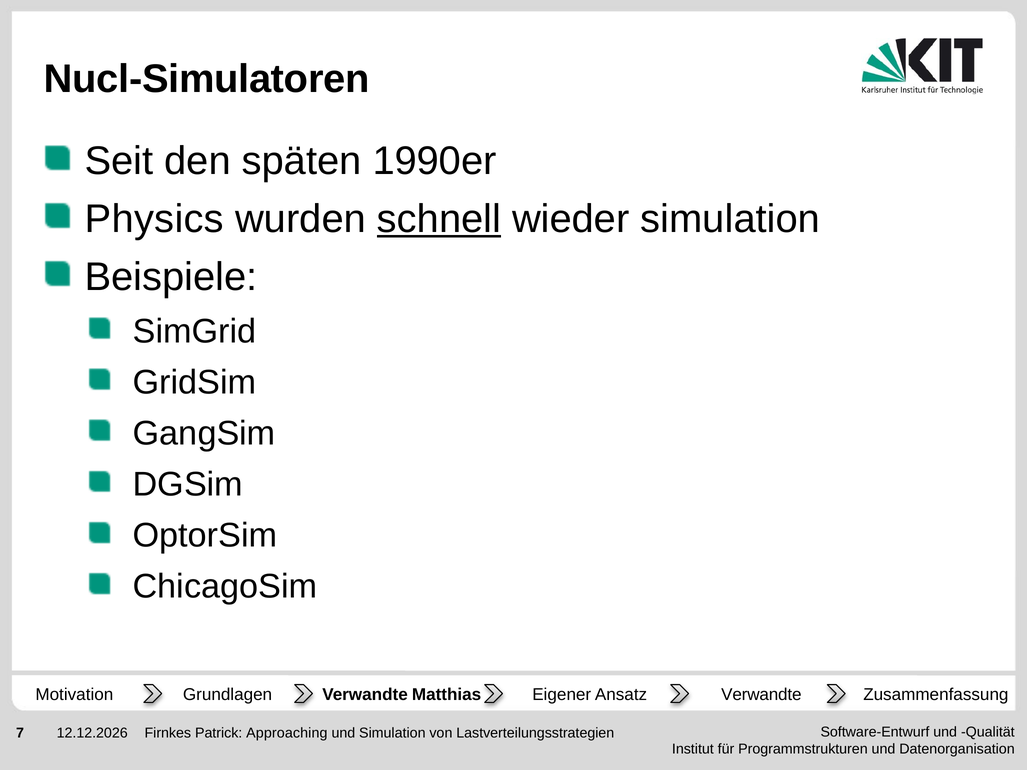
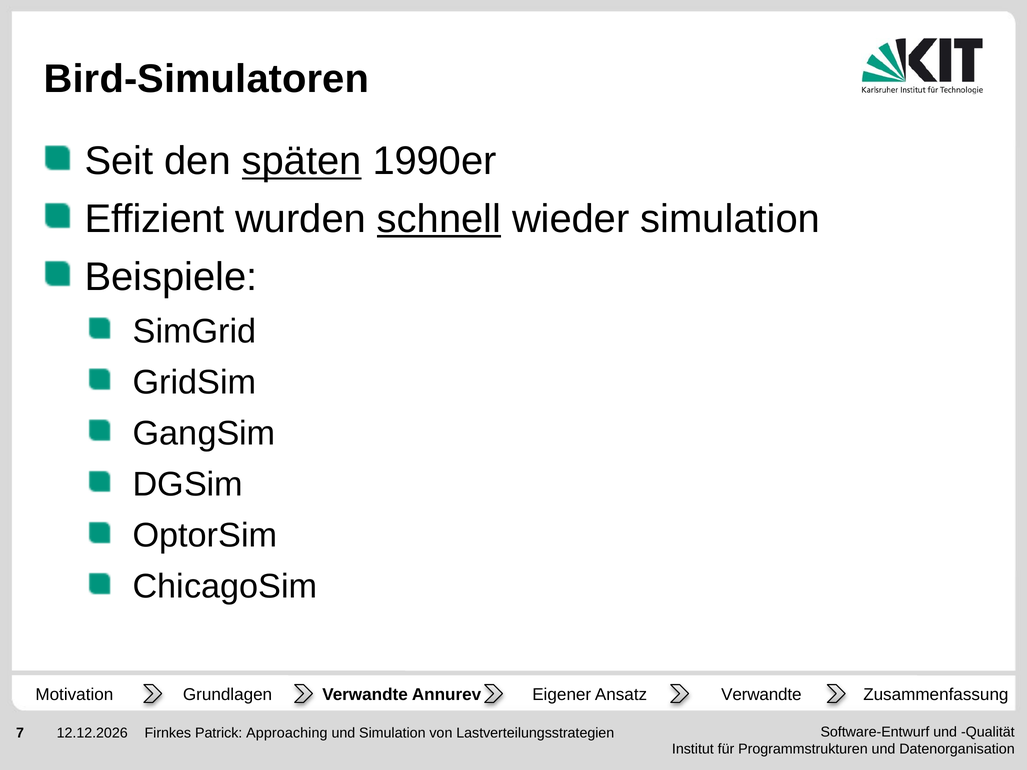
Nucl-Simulatoren: Nucl-Simulatoren -> Bird-Simulatoren (206, 79)
späten underline: none -> present (302, 161)
Physics: Physics -> Effizient (155, 219)
Matthias: Matthias -> Annurev (447, 695)
